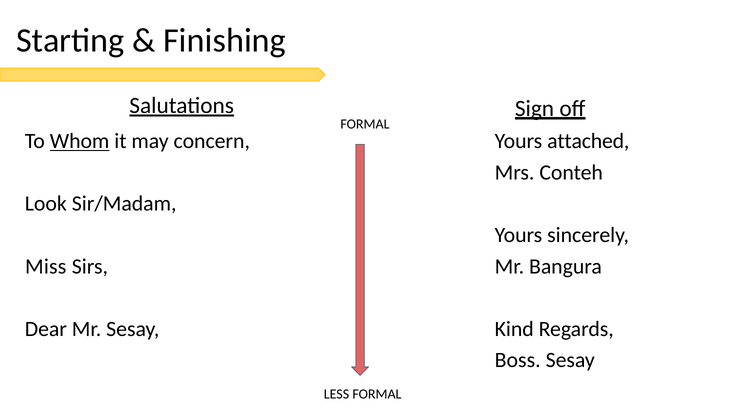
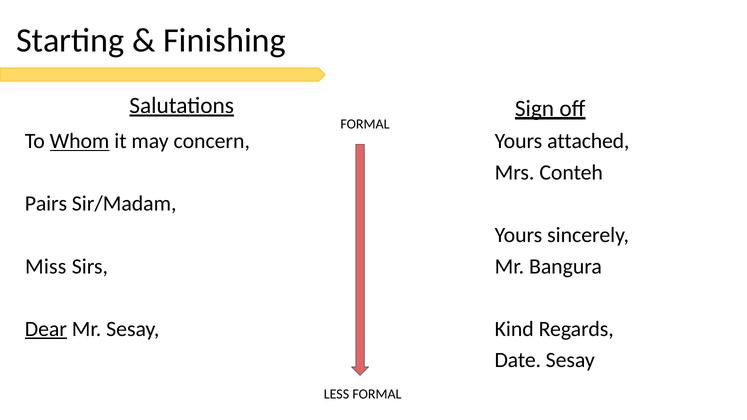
Look: Look -> Pairs (46, 204)
Dear underline: none -> present (46, 329)
Boss: Boss -> Date (518, 360)
